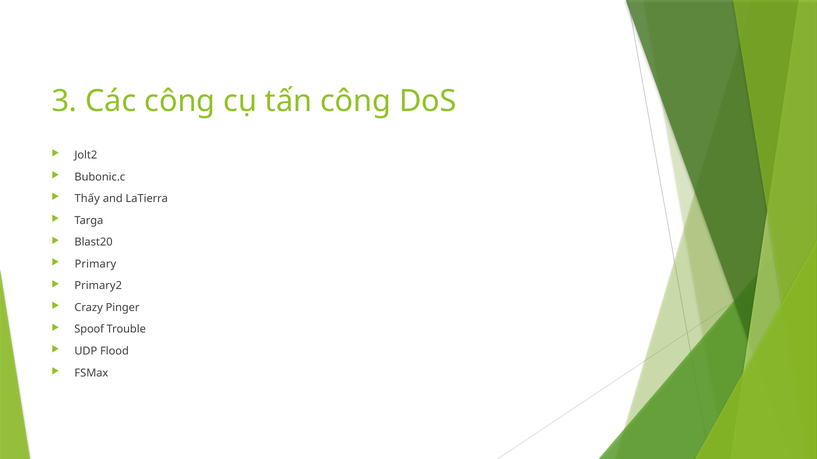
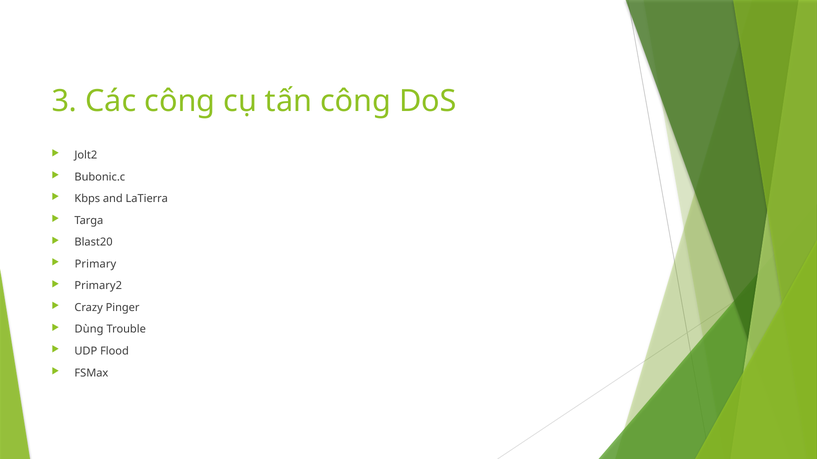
Thấy: Thấy -> Kbps (87, 199)
Spoof: Spoof -> Dùng (89, 330)
